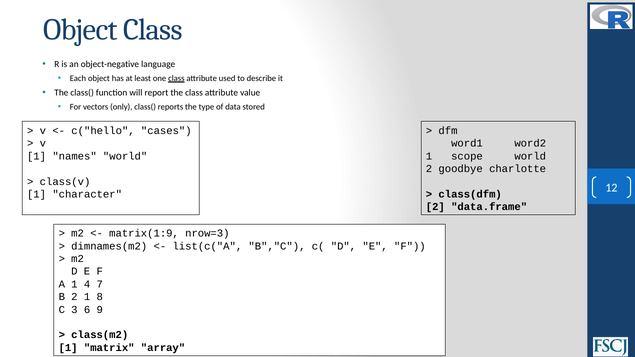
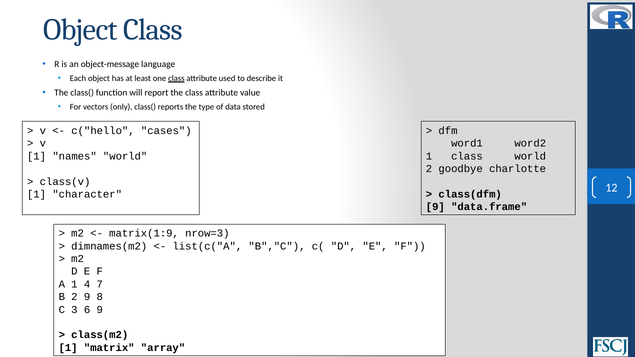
object-negative: object-negative -> object-message (110, 64)
1 scope: scope -> class (467, 156)
2: 2 -> 9 (435, 207)
2 1: 1 -> 9 (87, 297)
